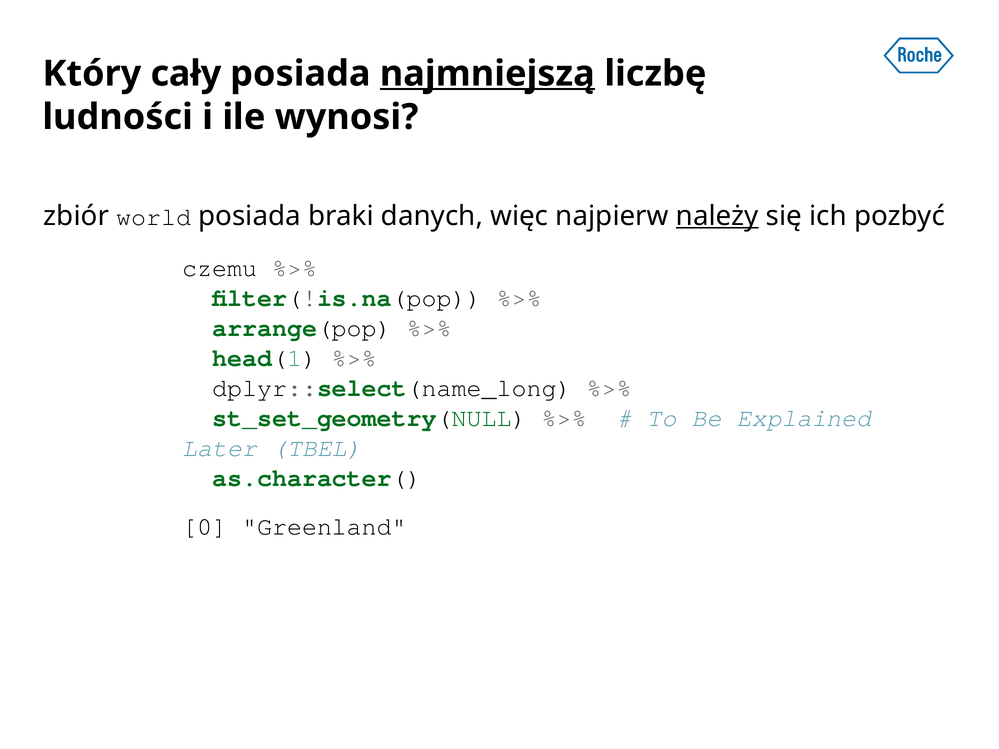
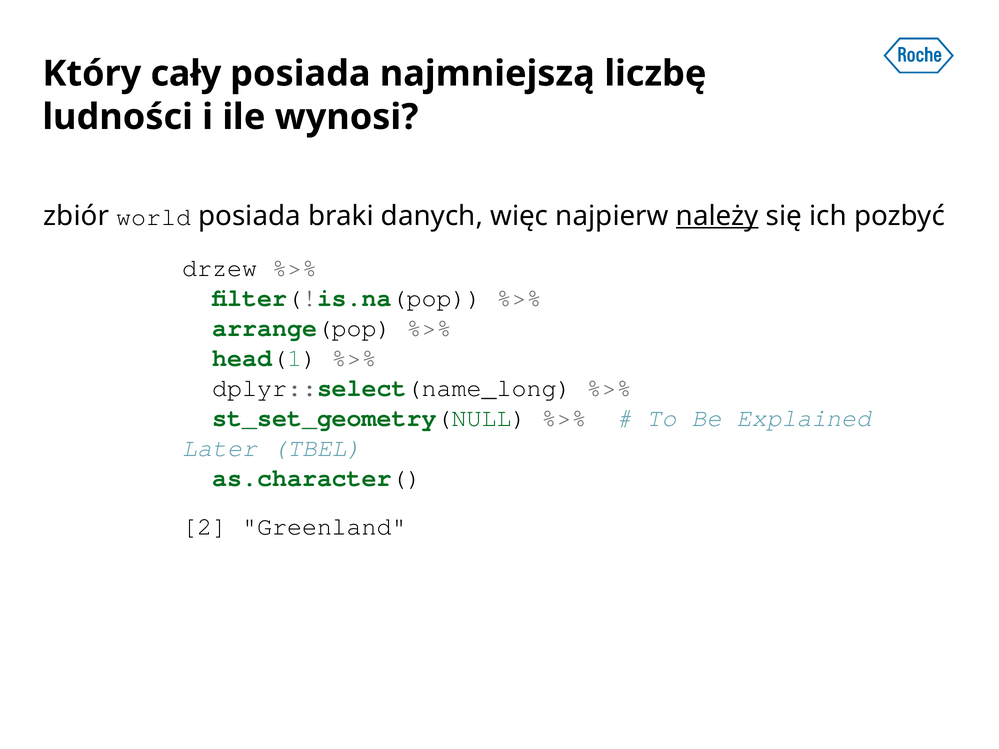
najmniejszą underline: present -> none (487, 74)
czemu: czemu -> drzew (220, 268)
0: 0 -> 2 (205, 527)
